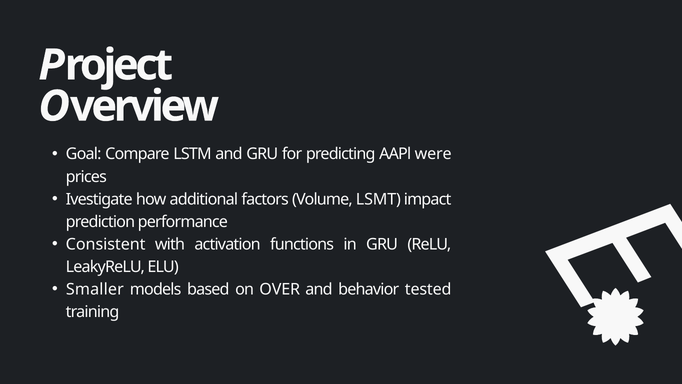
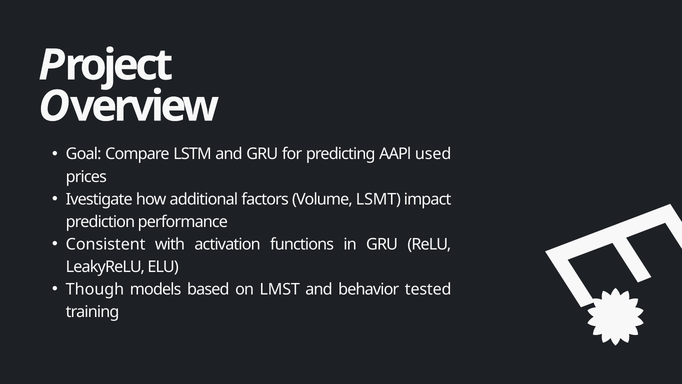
were: were -> used (433, 154)
Smaller: Smaller -> Though (95, 289)
OVER: OVER -> LMST (280, 289)
